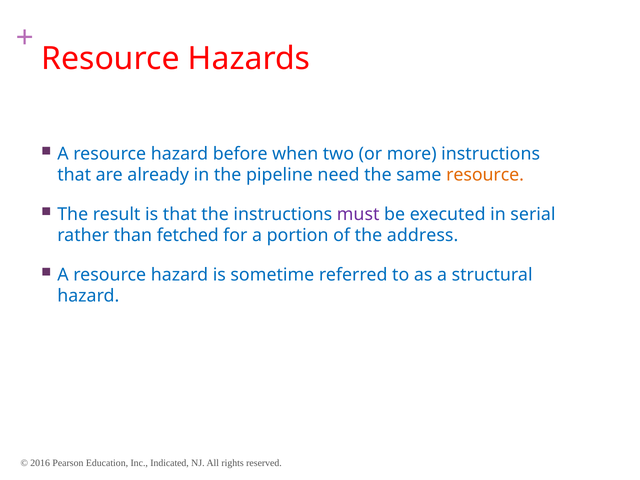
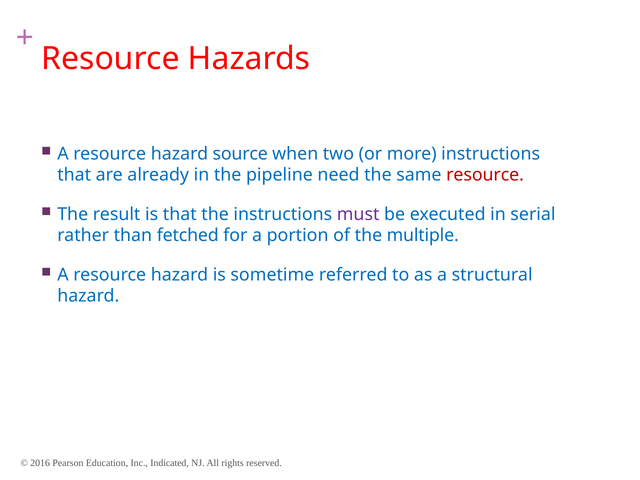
before: before -> source (240, 154)
resource colour: orange -> red (485, 175)
address: address -> multiple (423, 236)
